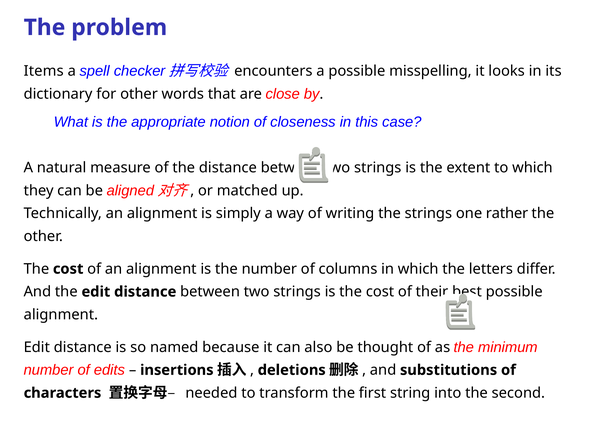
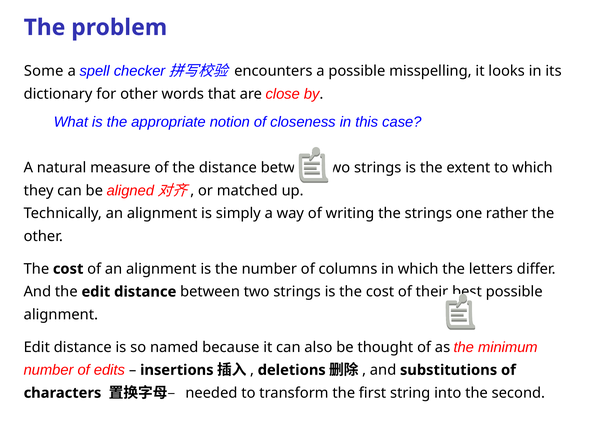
Items: Items -> Some (44, 71)
